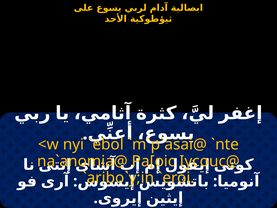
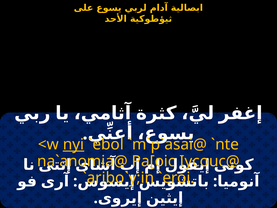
nyi underline: none -> present (73, 144)
